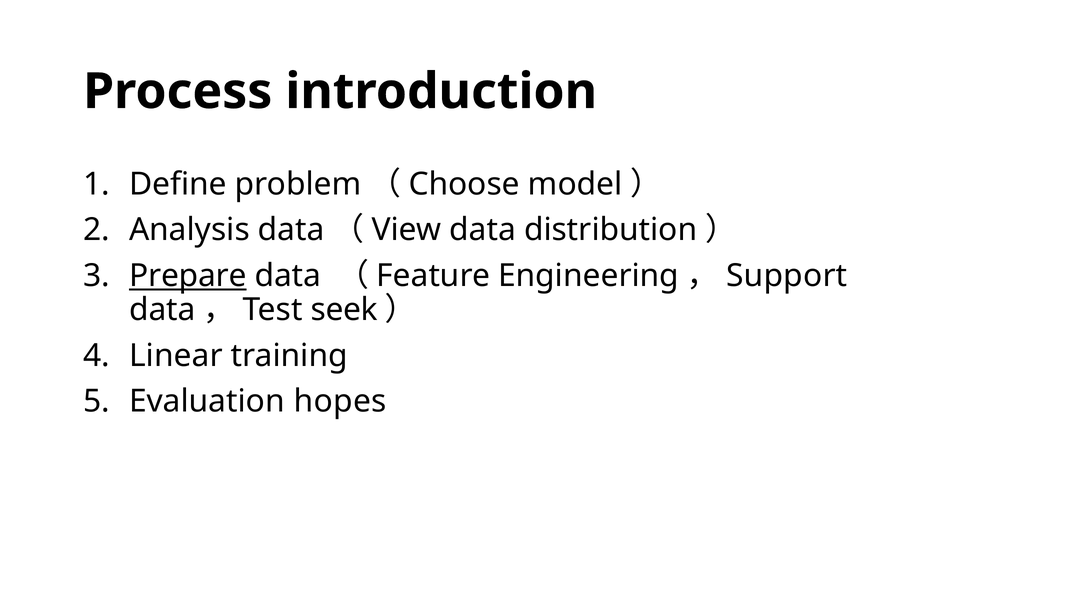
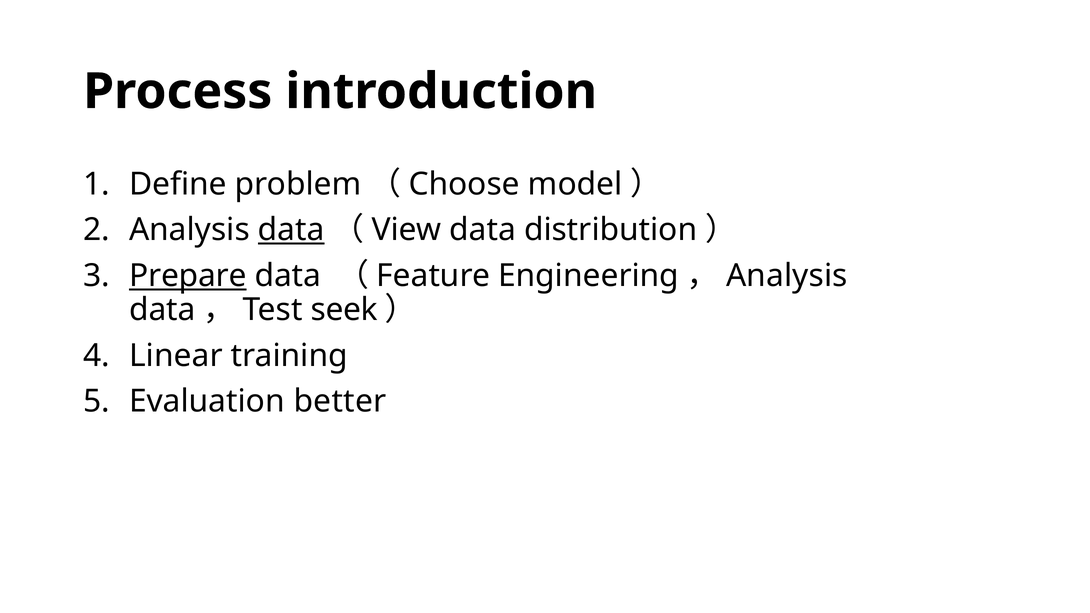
data underline: none -> present (291, 230)
Support: Support -> Analysis (787, 276)
hopes: hopes -> better (340, 401)
